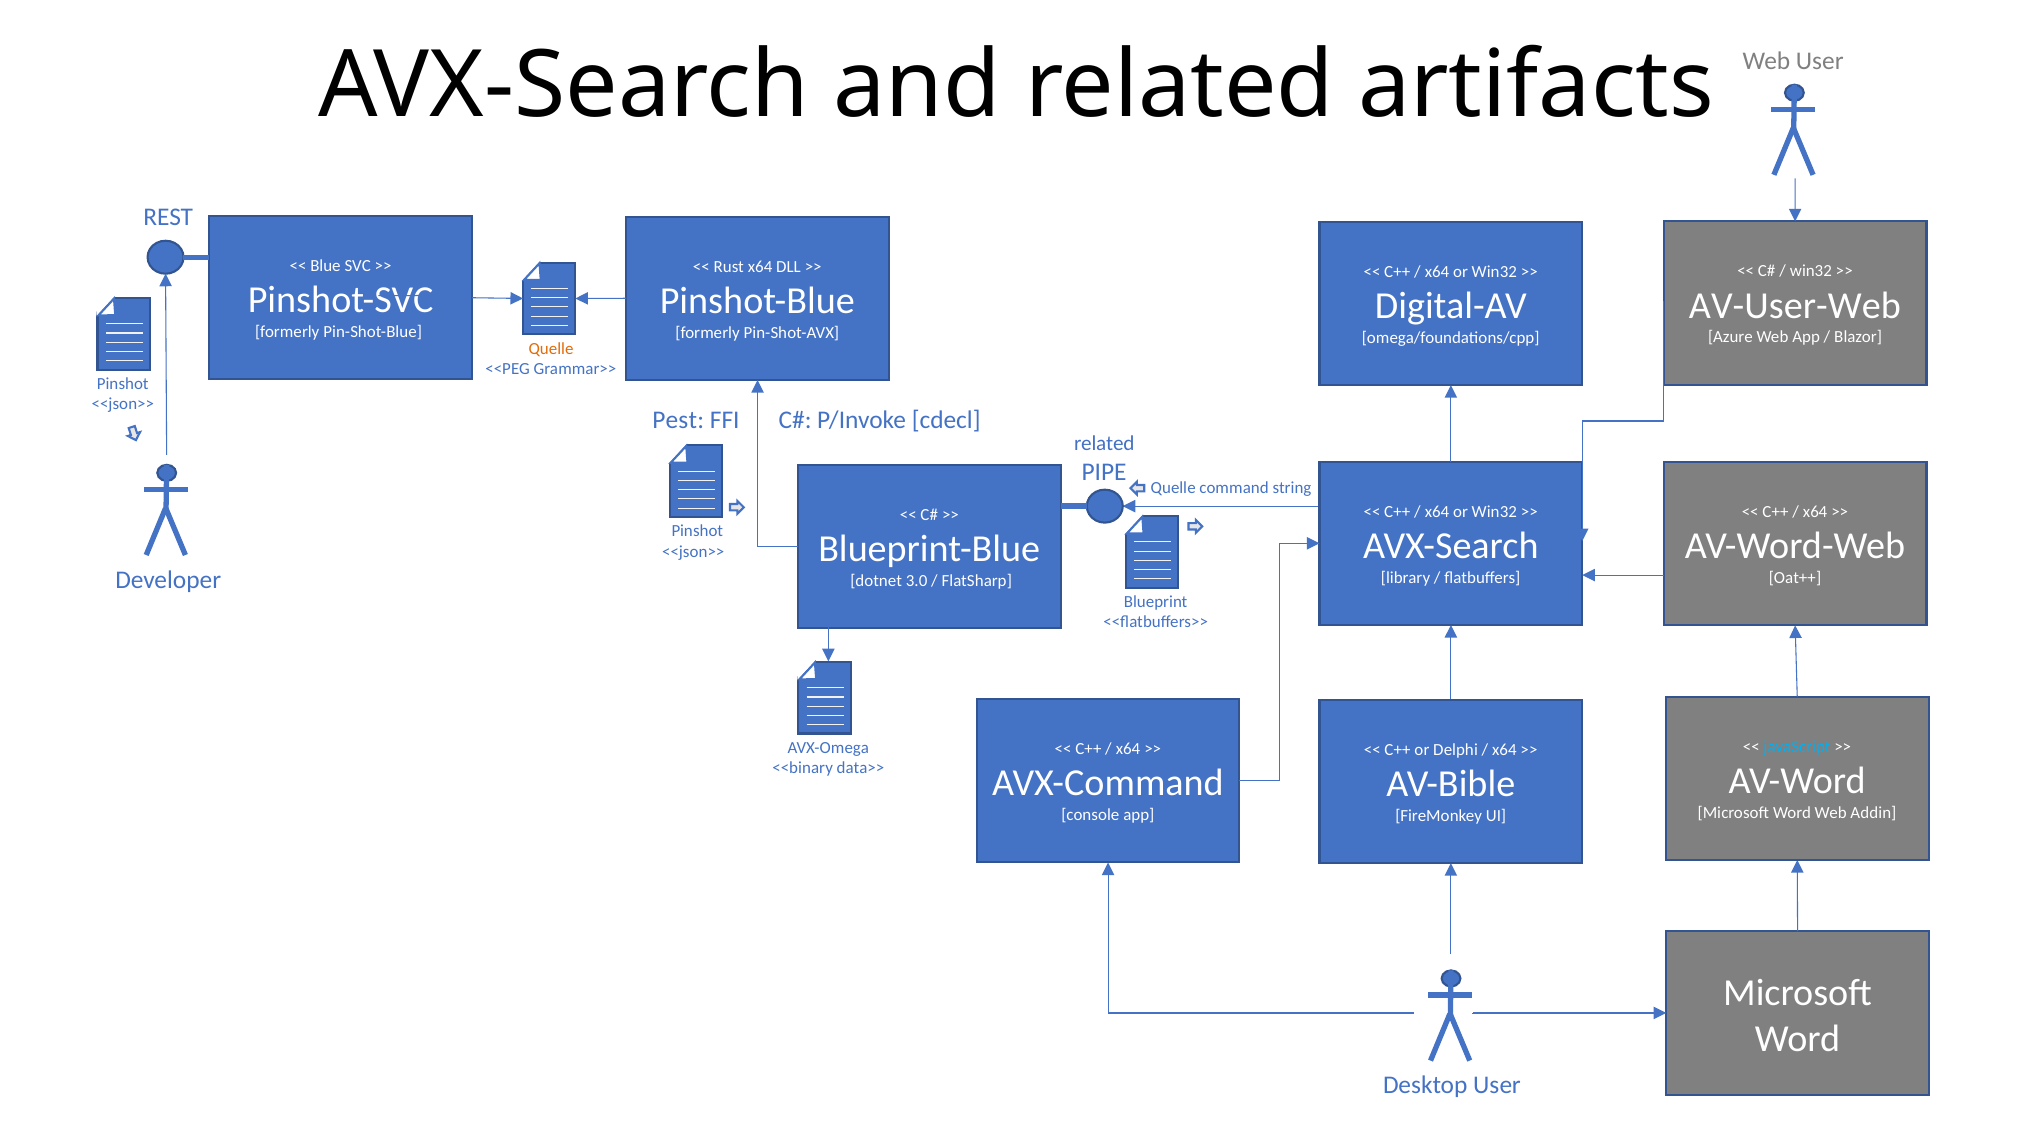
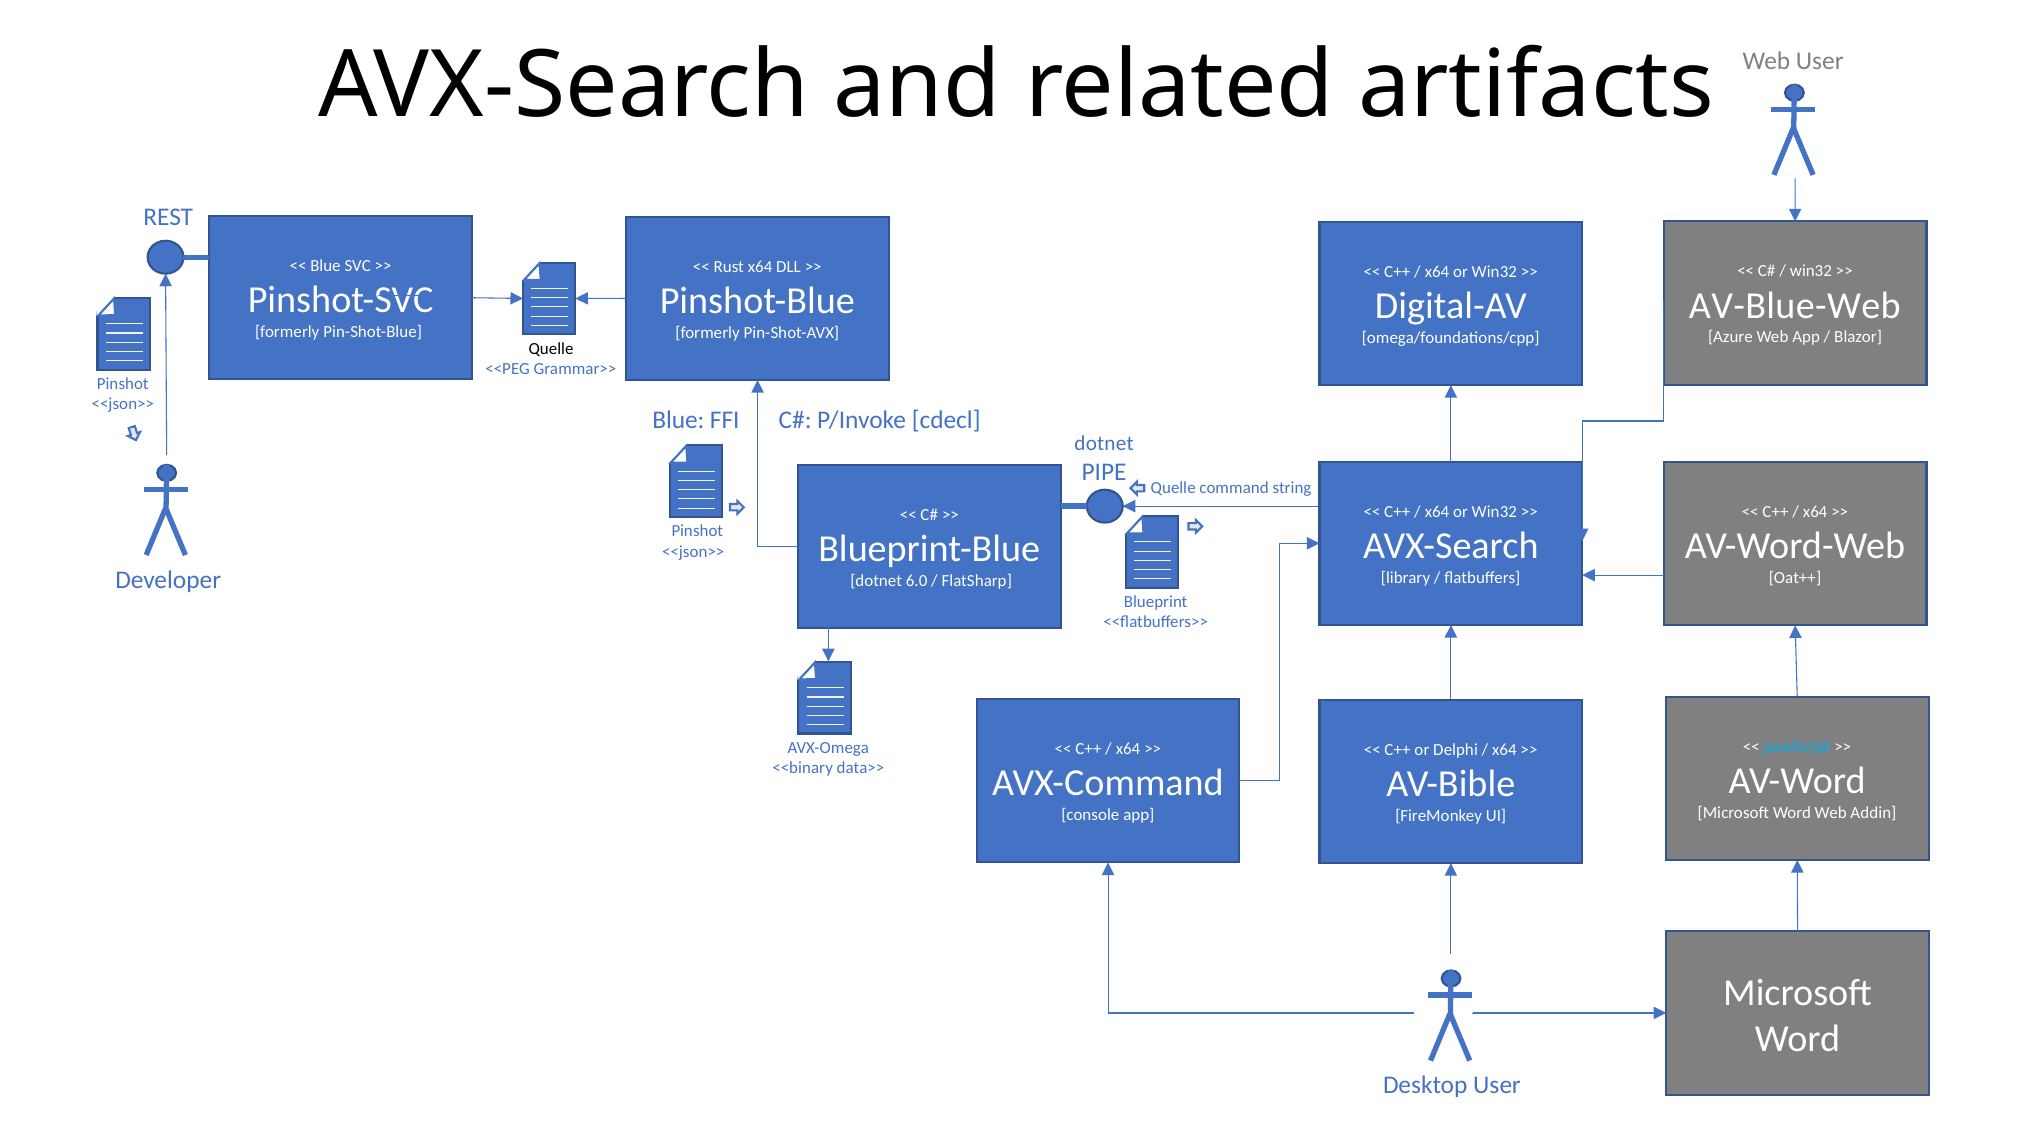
AV-User-Web: AV-User-Web -> AV-Blue-Web (1795, 306)
Quelle colour: orange -> black (551, 349)
Pest: Pest -> Blue (678, 420)
related: related -> dotnet (1104, 444)
3.0: 3.0 -> 6.0 (917, 581)
